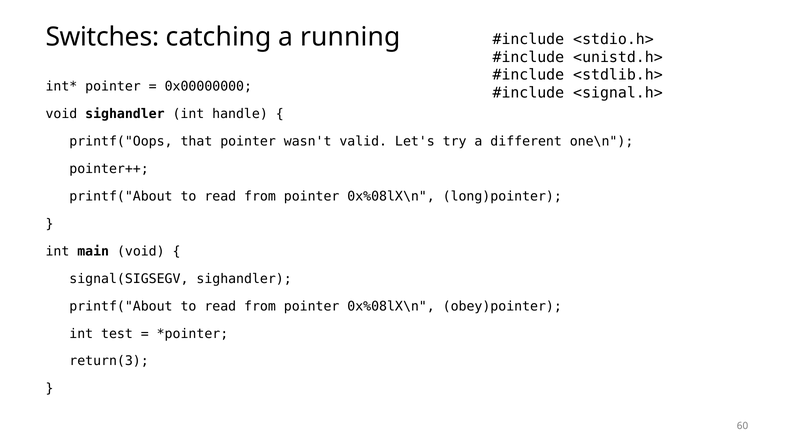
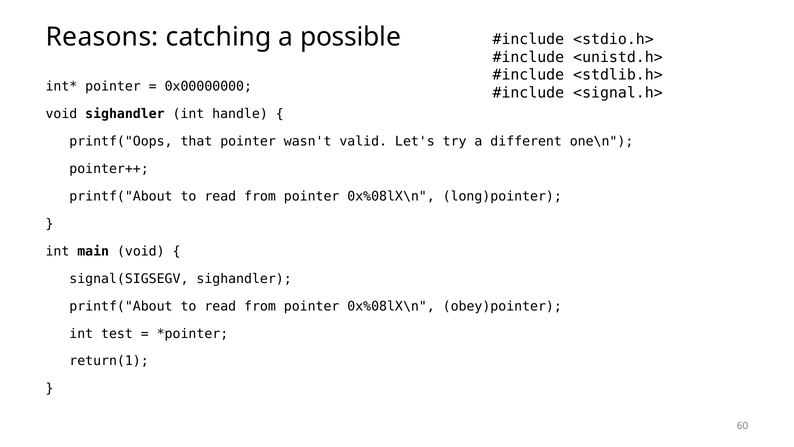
Switches: Switches -> Reasons (102, 37)
running: running -> possible (351, 37)
return(3: return(3 -> return(1 (109, 361)
